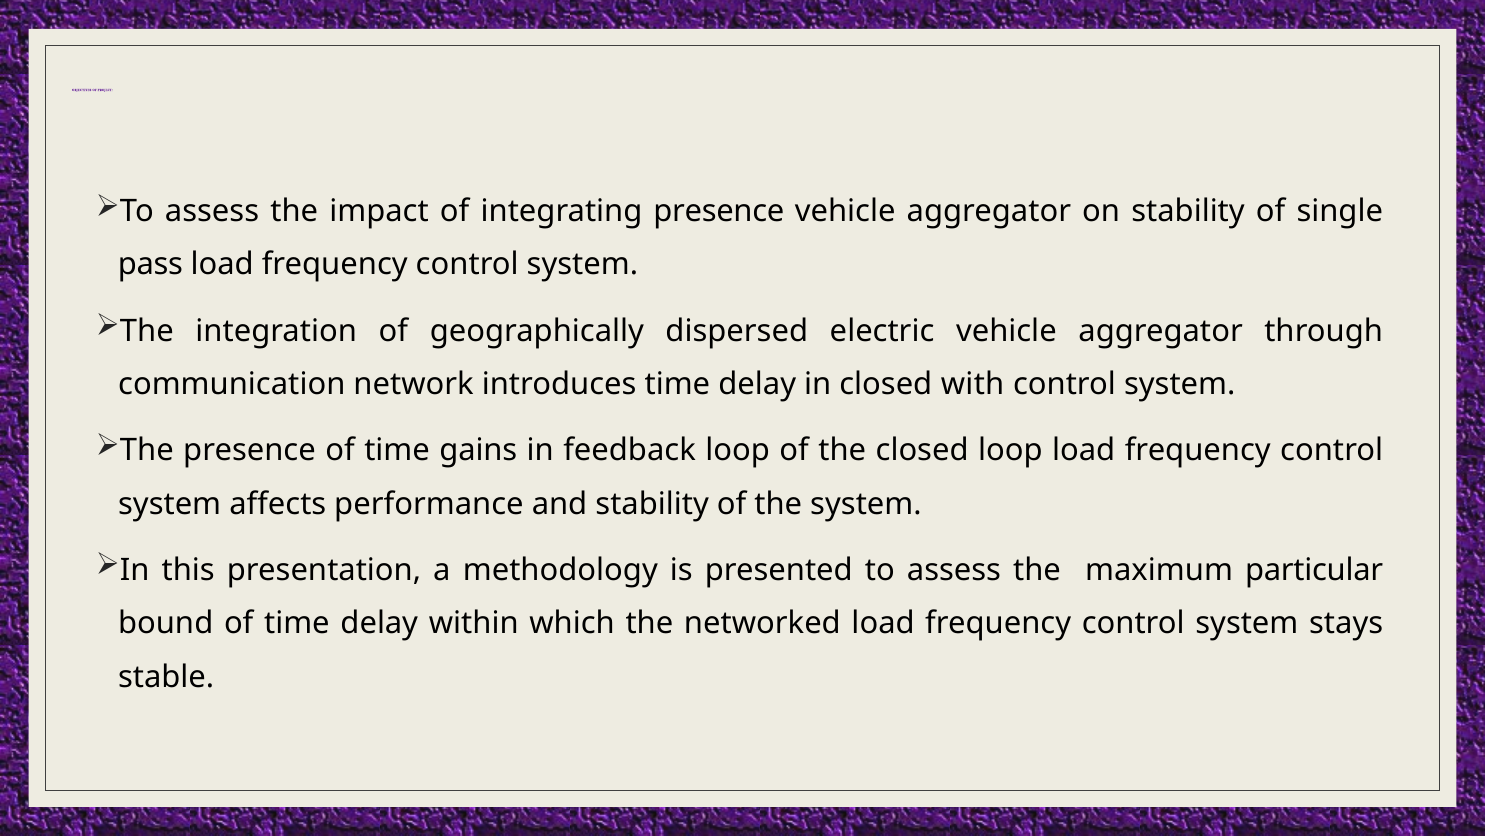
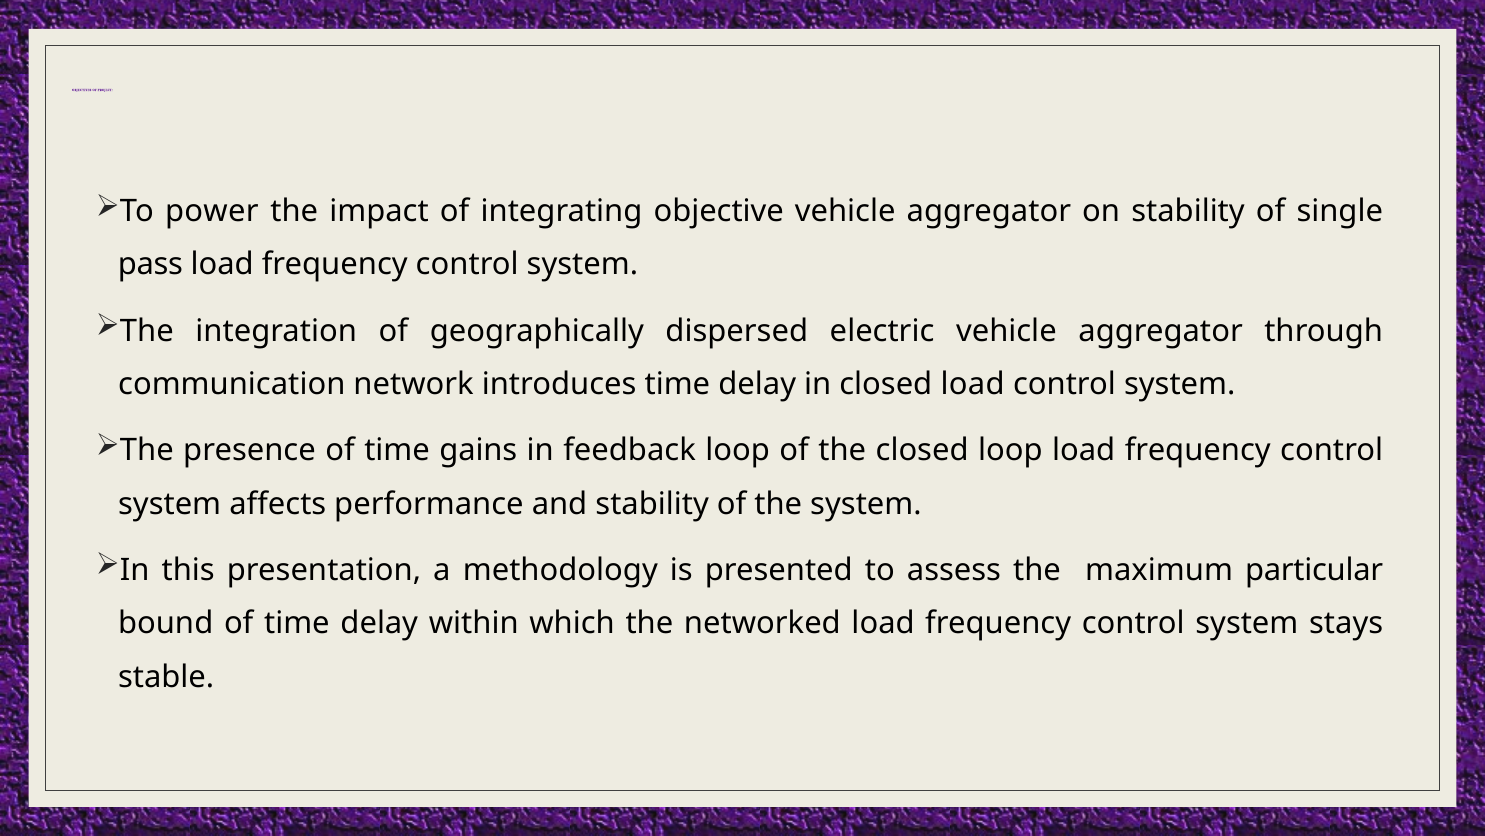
assess: assess -> power (212, 211)
integrating presence: presence -> objective (719, 211)
closed with: with -> load (973, 384)
